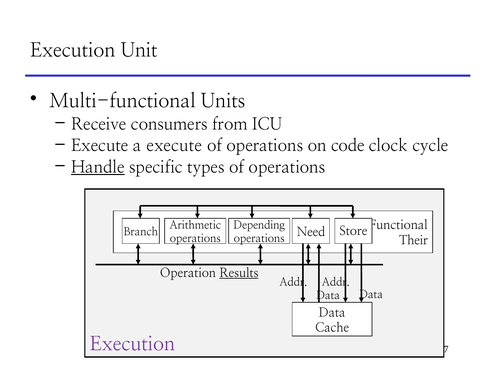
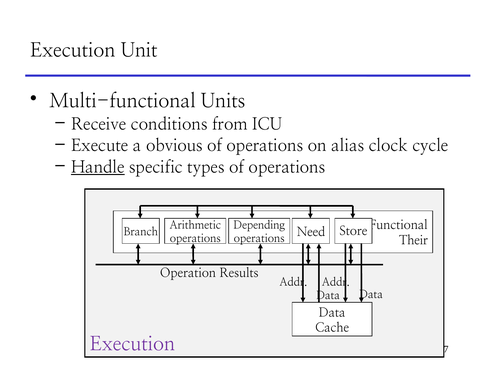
consumers: consumers -> conditions (169, 124)
a execute: execute -> obvious (174, 146)
code: code -> alias (348, 146)
Results underline: present -> none (239, 273)
